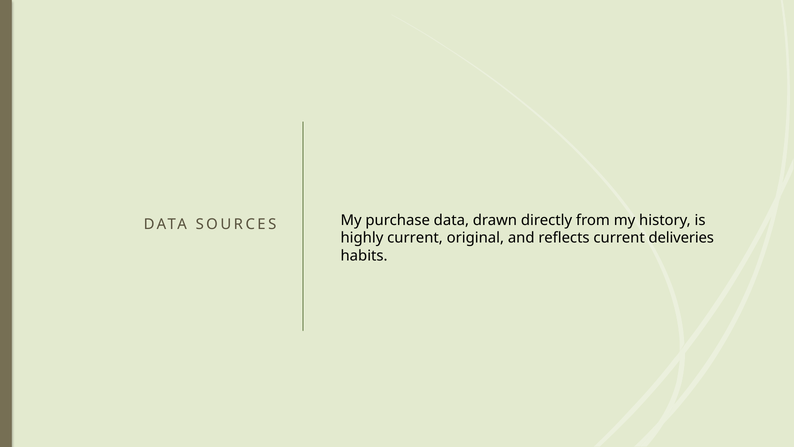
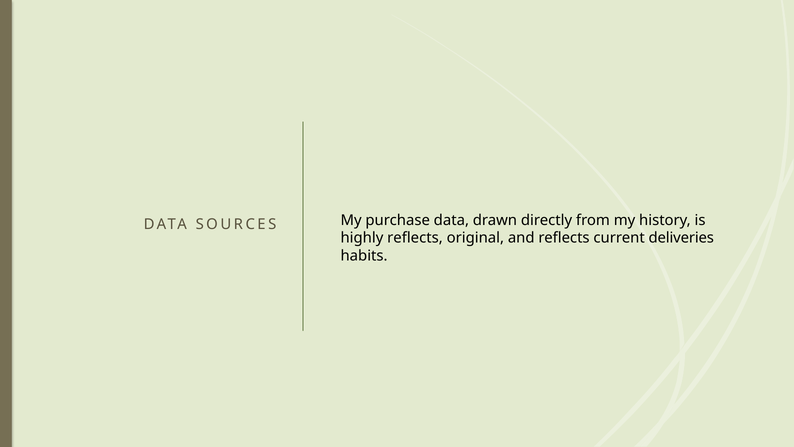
highly current: current -> reflects (415, 238)
